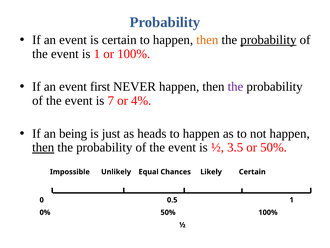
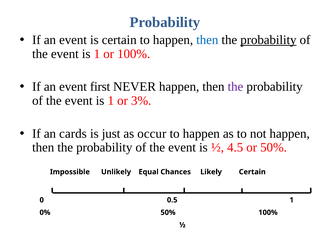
then colour: orange -> blue (207, 40)
7: 7 -> 1 (111, 100)
4%: 4% -> 3% (141, 100)
being: being -> cards (73, 133)
heads: heads -> occur (152, 133)
then underline: present -> none (43, 147)
3.5: 3.5 -> 4.5 (235, 147)
